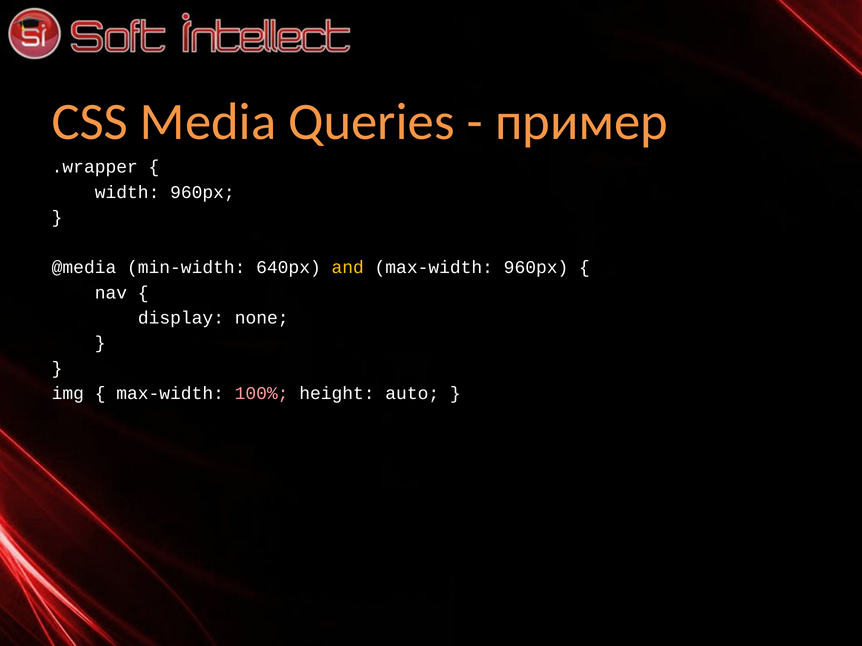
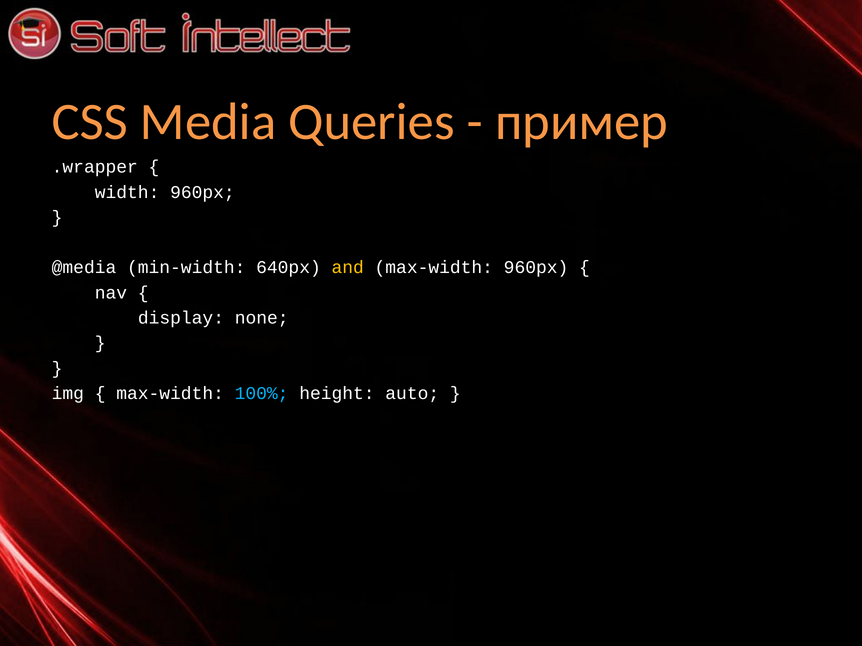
100% colour: pink -> light blue (262, 394)
